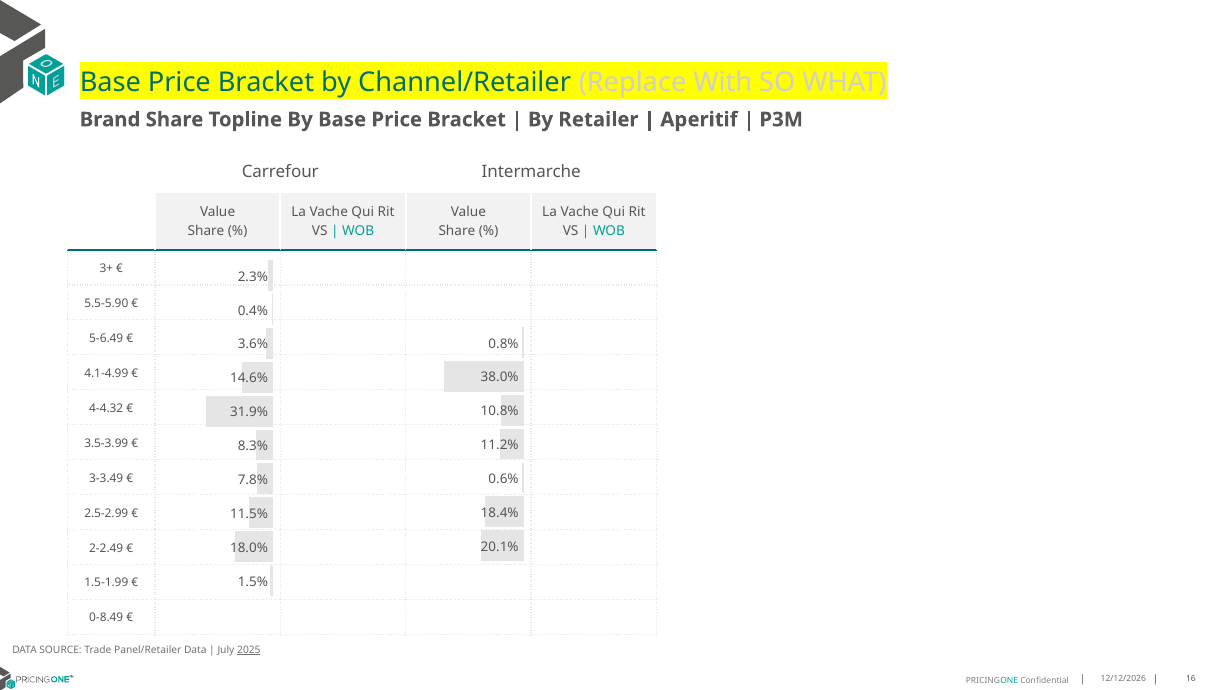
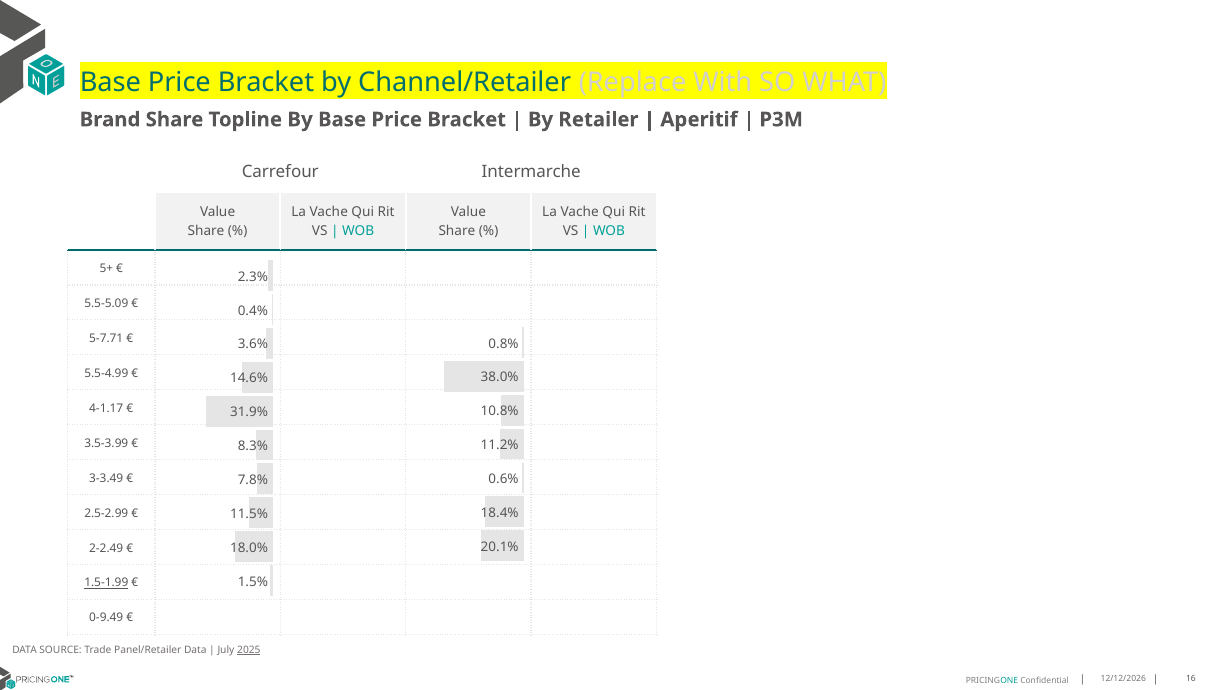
3+: 3+ -> 5+ (106, 268)
5.5-5.90: 5.5-5.90 -> 5.5-5.09 (106, 303)
5-6.49: 5-6.49 -> 5-7.71 (106, 338)
4.1-4.99: 4.1-4.99 -> 5.5-4.99 (106, 373)
4-4.32: 4-4.32 -> 4-1.17 (106, 408)
1.5-1.99 underline: none -> present (106, 583)
0-8.49: 0-8.49 -> 0-9.49 (106, 618)
